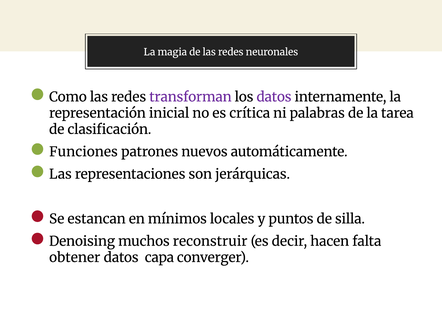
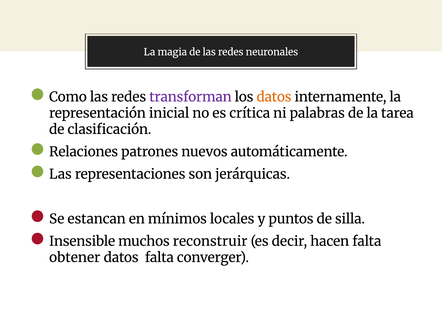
datos colour: purple -> orange (274, 97)
Funciones: Funciones -> Relaciones (84, 152)
Denoising: Denoising -> Insensible (82, 241)
datos capa: capa -> falta (159, 257)
